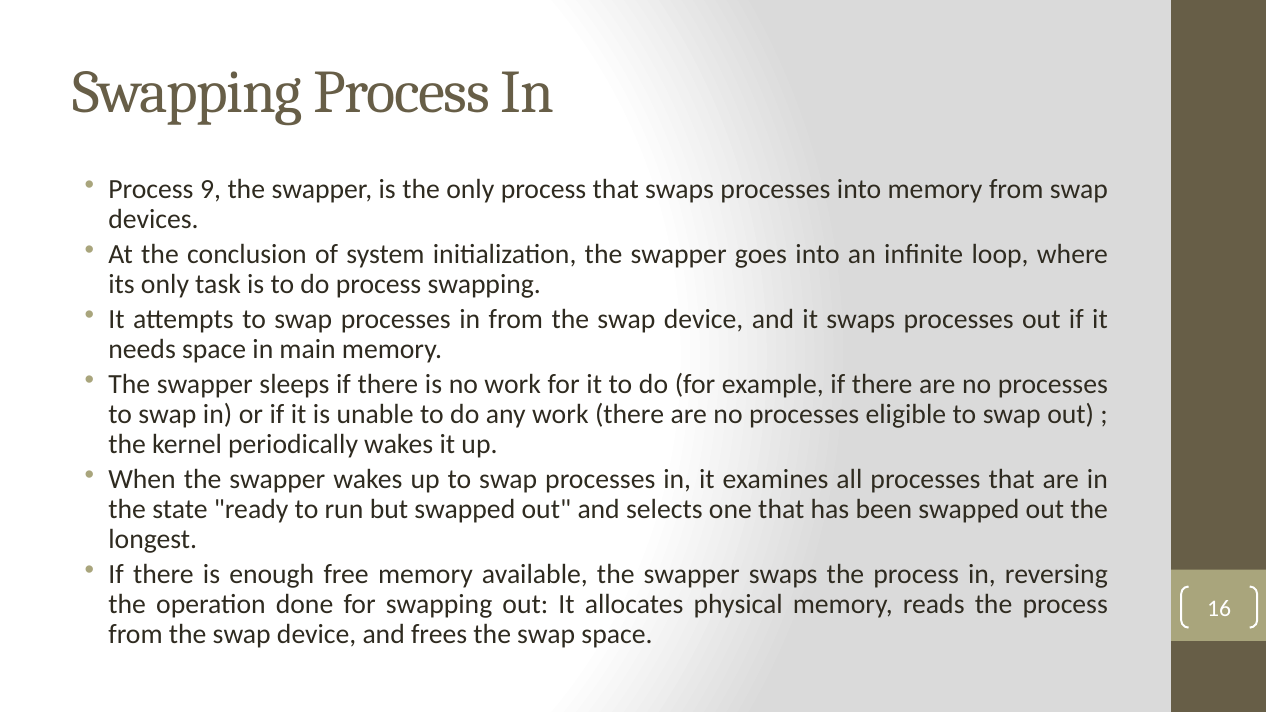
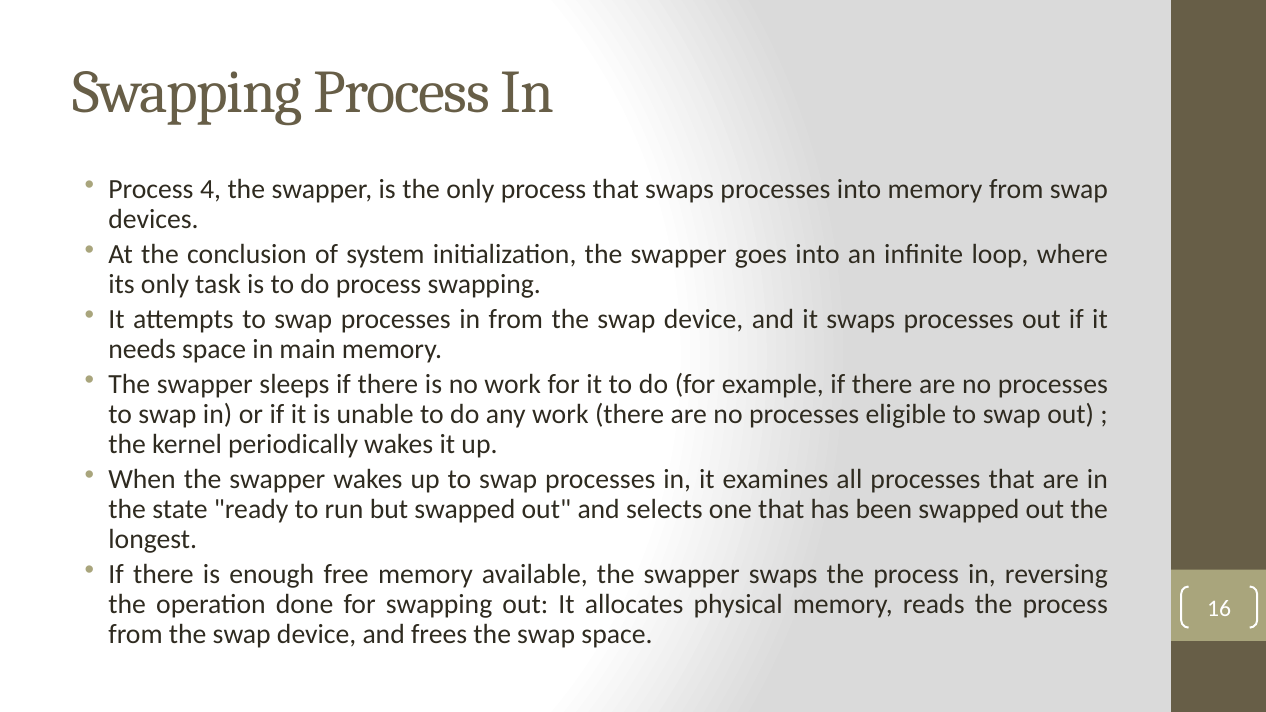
9: 9 -> 4 (211, 189)
